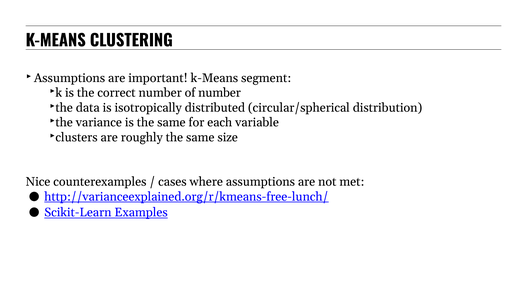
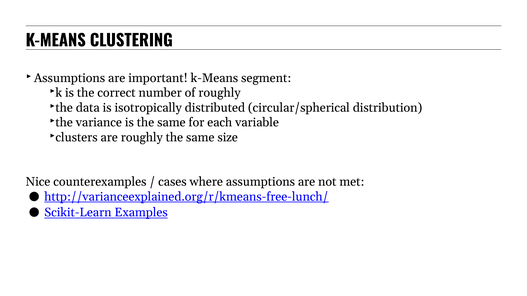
of number: number -> roughly (219, 93)
